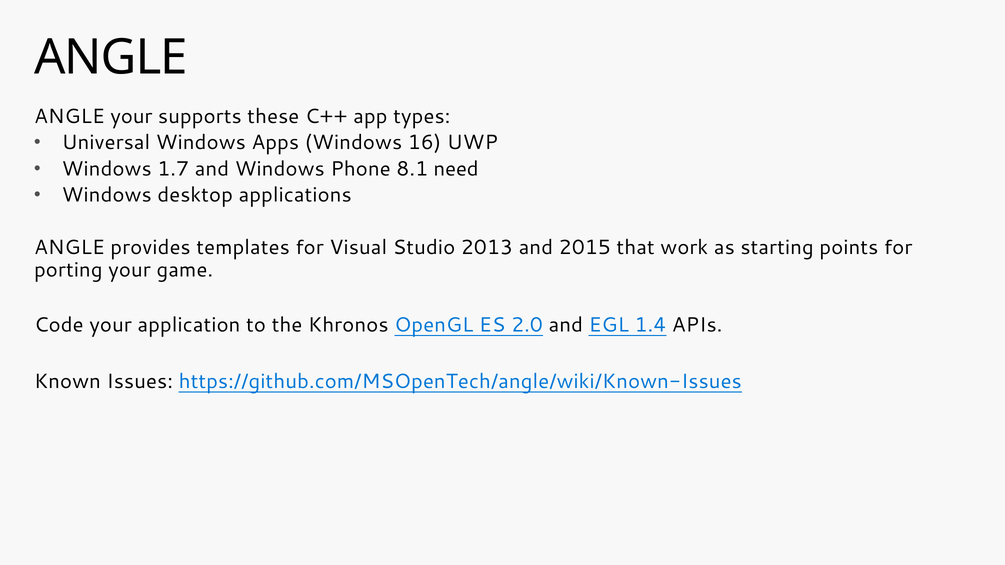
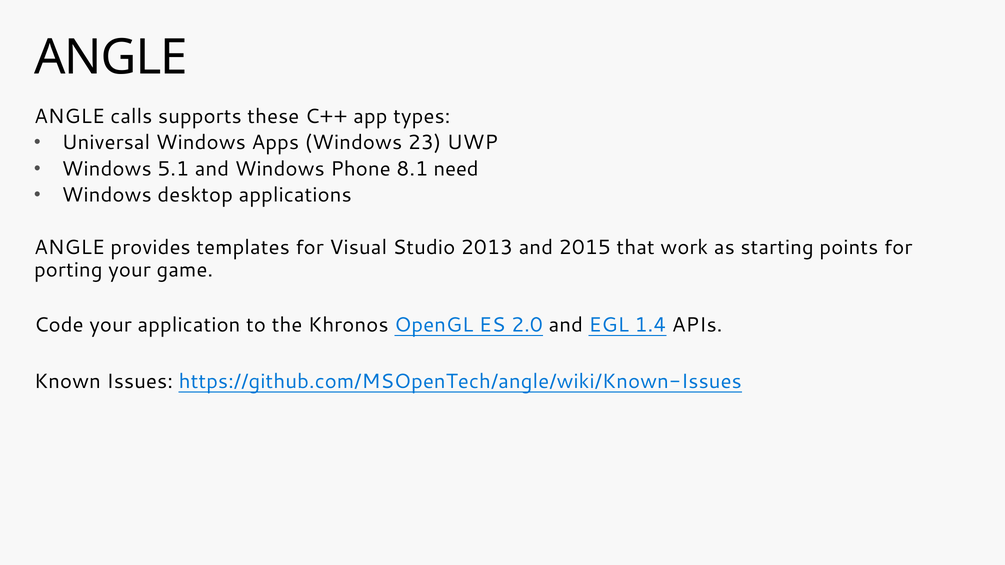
ANGLE your: your -> calls (131, 116)
16: 16 -> 23 (425, 143)
1.7: 1.7 -> 5.1 (173, 169)
